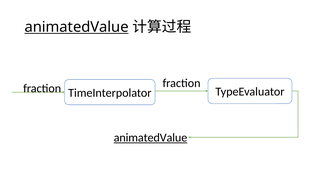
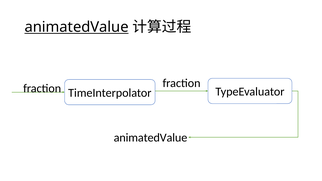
animatedValue underline: present -> none (150, 138)
